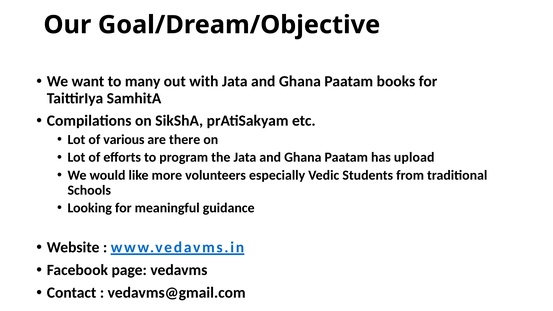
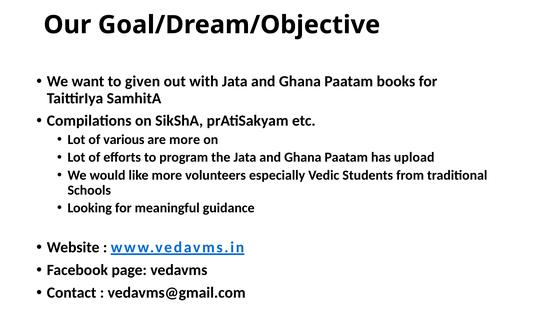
many: many -> given (143, 81)
are there: there -> more (185, 140)
